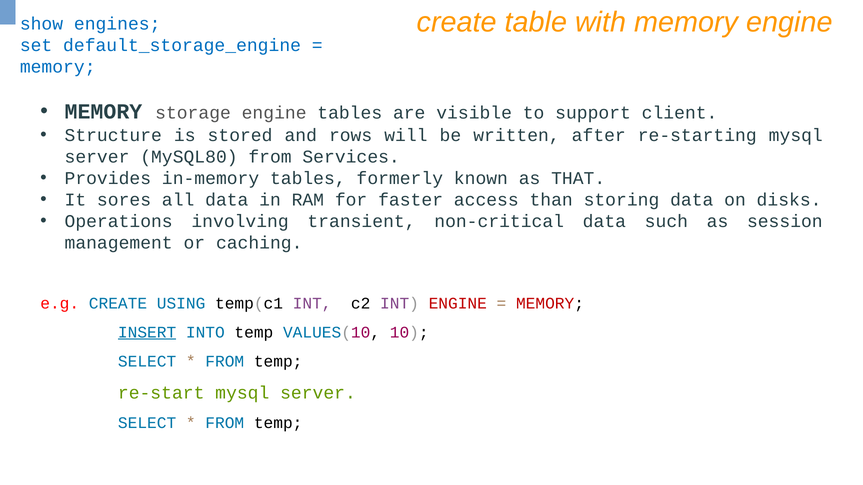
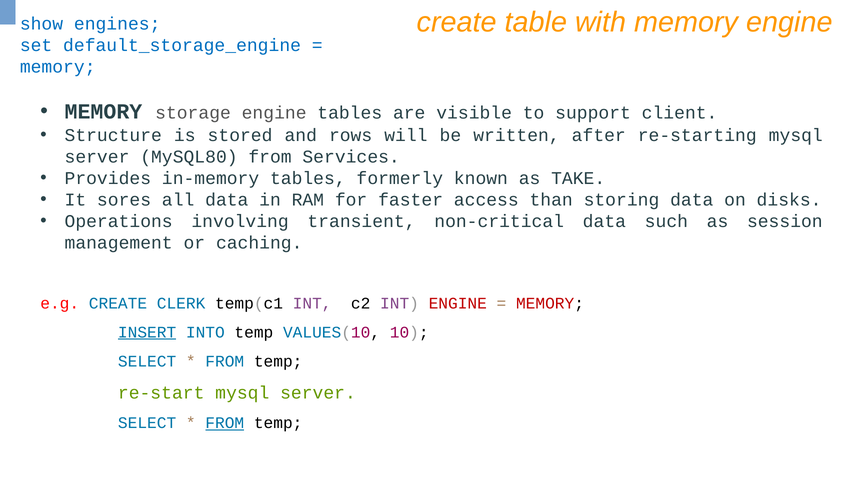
THAT: THAT -> TAKE (578, 178)
USING: USING -> CLERK (181, 303)
FROM underline: none -> present (225, 423)
